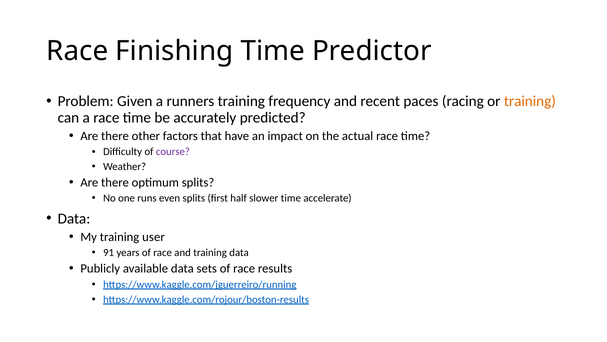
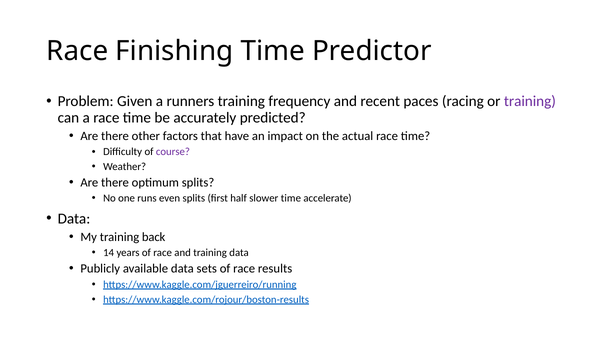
training colour: orange -> purple (530, 101)
user: user -> back (154, 236)
91: 91 -> 14 (109, 252)
